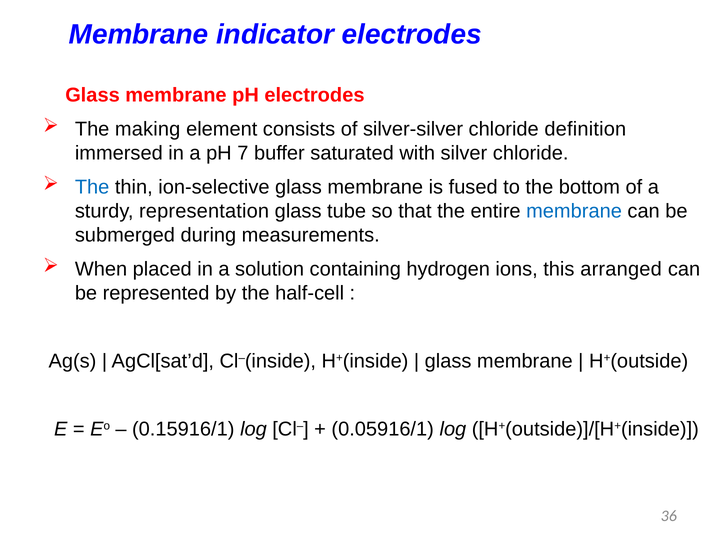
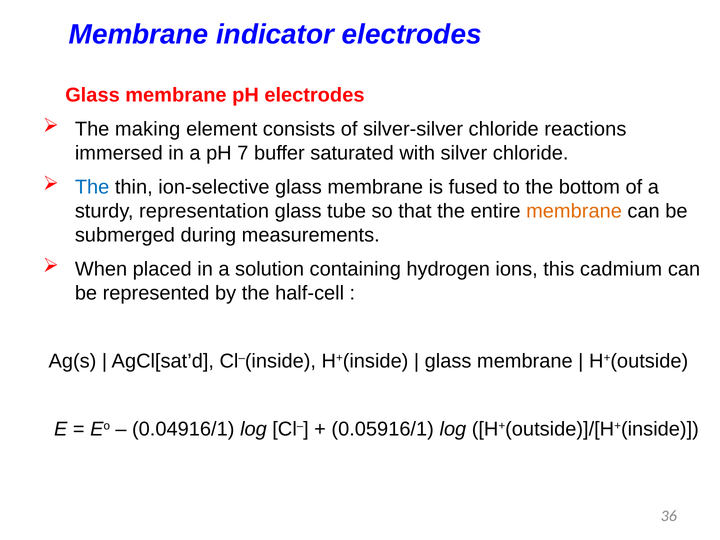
definition: definition -> reactions (585, 129)
membrane colour: blue -> orange (574, 211)
arranged: arranged -> cadmium (621, 269)
0.15916/1: 0.15916/1 -> 0.04916/1 (183, 429)
